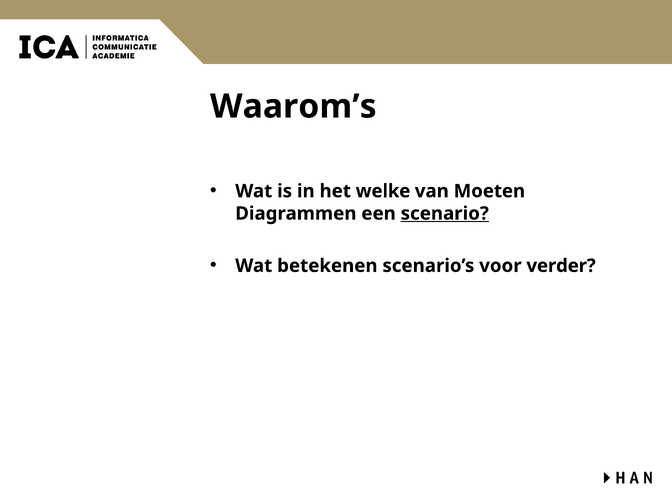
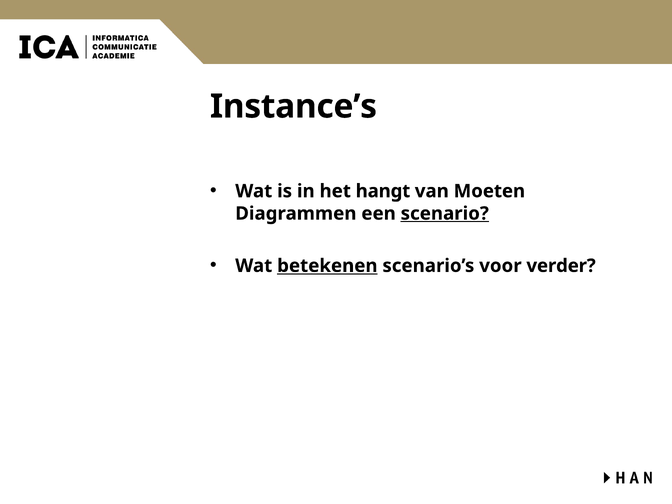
Waarom’s: Waarom’s -> Instance’s (294, 106)
welke: welke -> hangt (383, 191)
betekenen underline: none -> present (327, 266)
